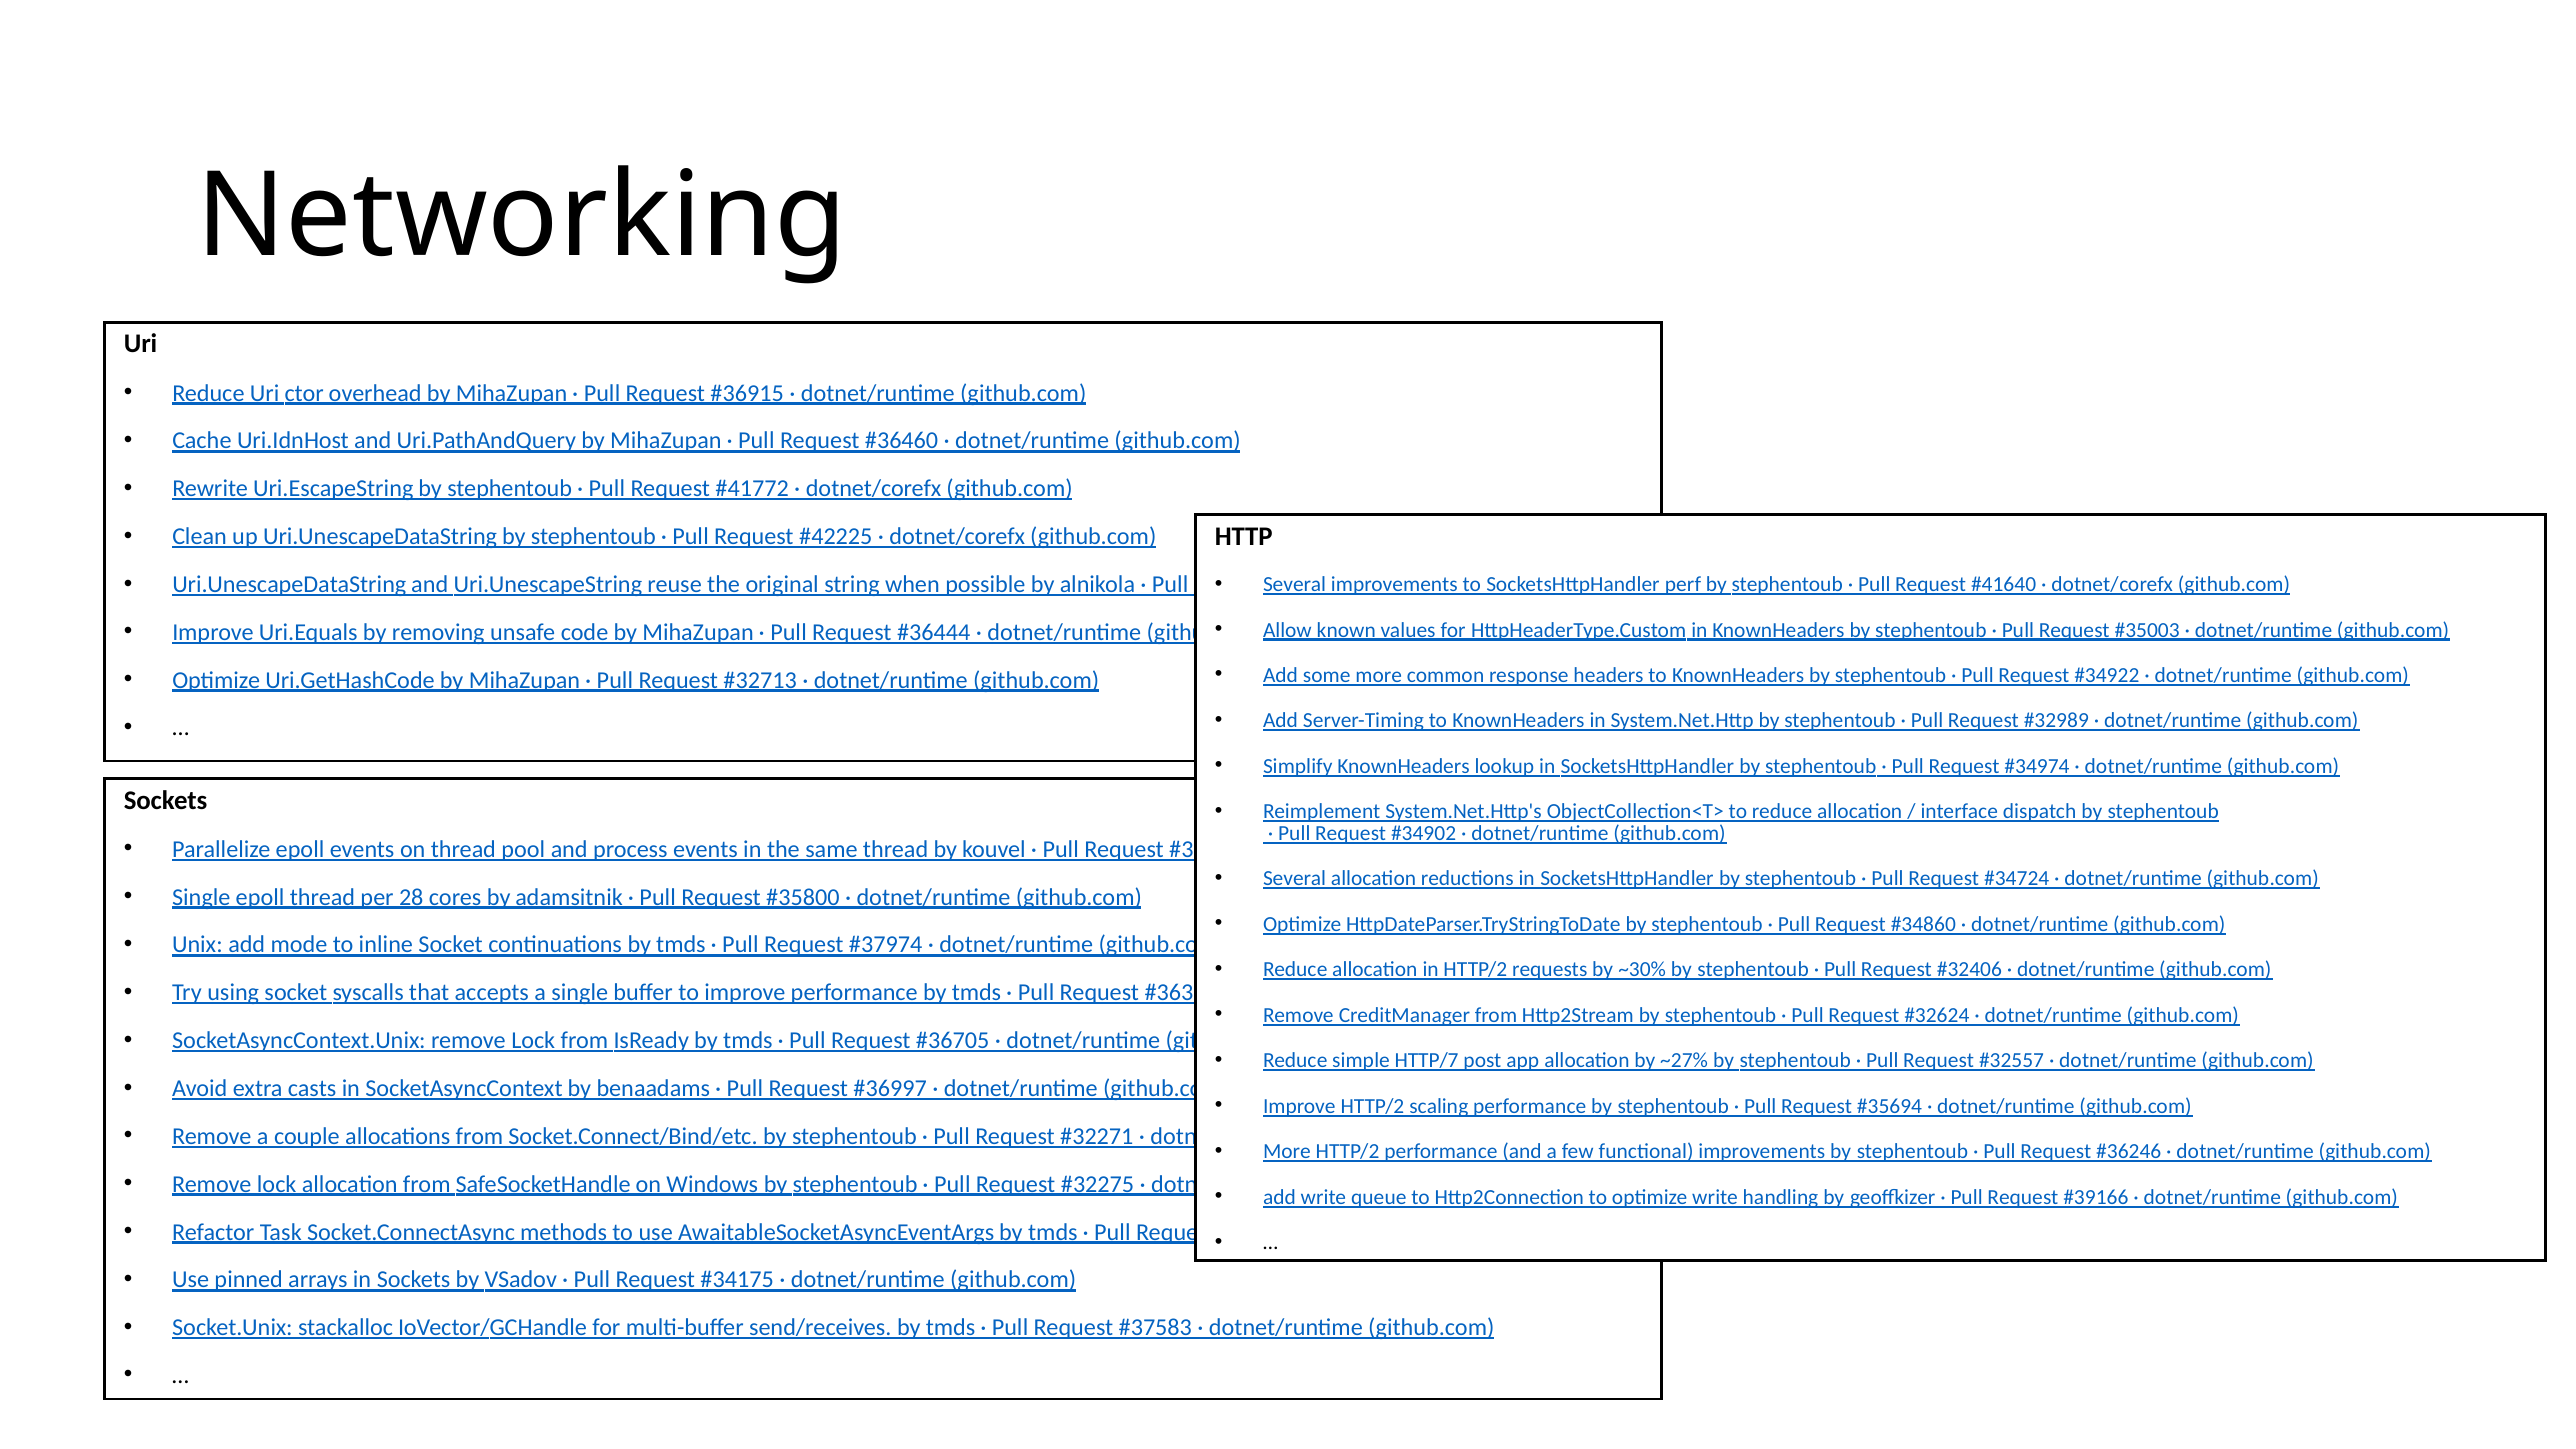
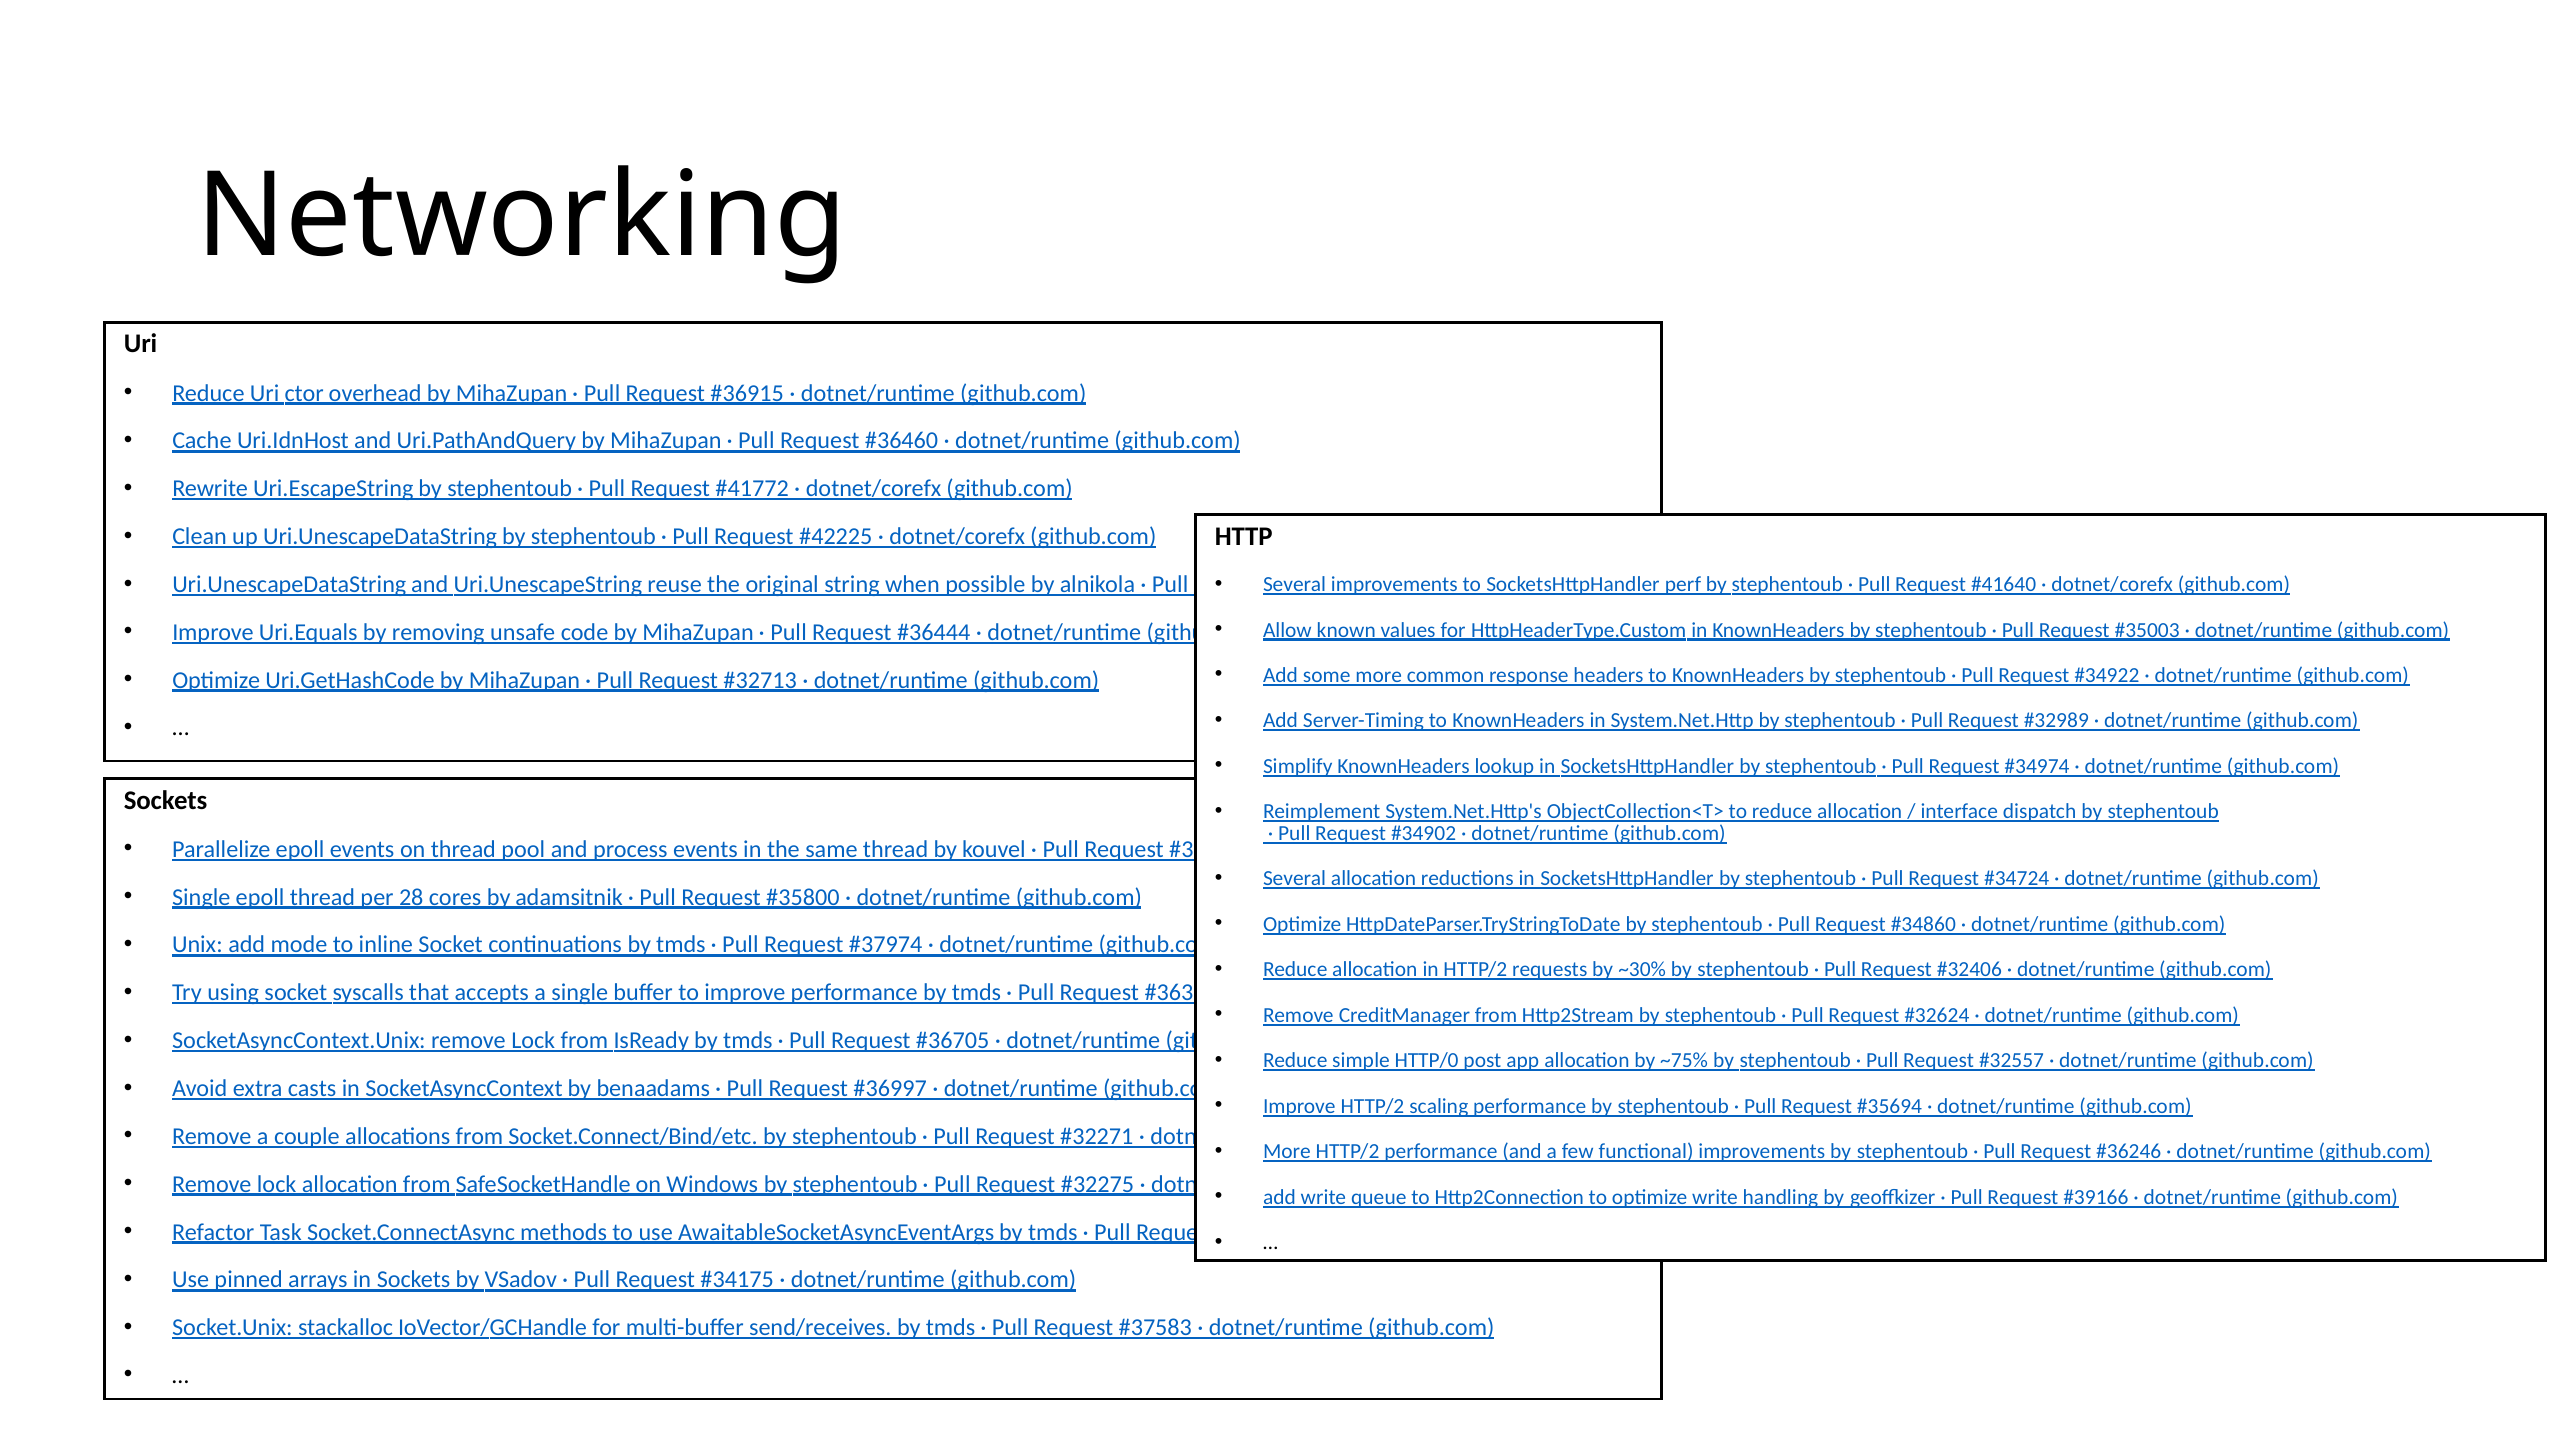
HTTP/7: HTTP/7 -> HTTP/0 (1427, 1061)
~27%: ~27% -> ~75% (1684, 1061)
